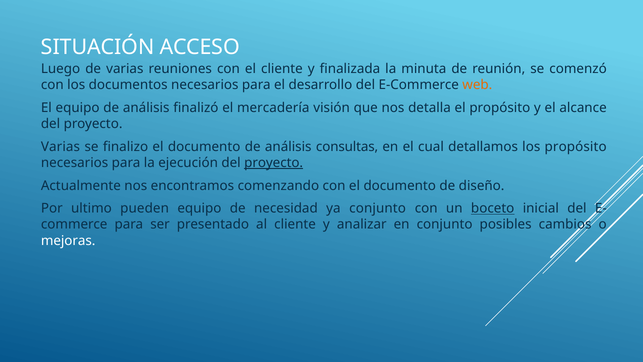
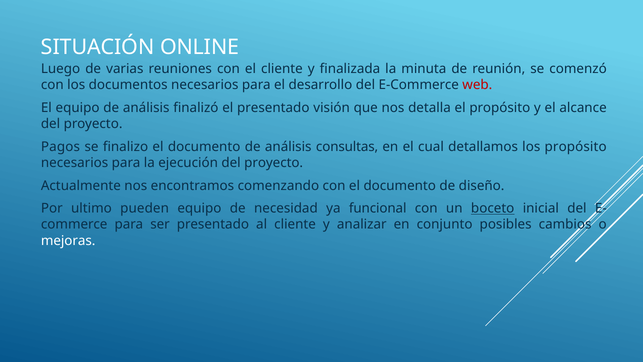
ACCESO: ACCESO -> ONLINE (200, 47)
web colour: orange -> red (477, 85)
el mercadería: mercadería -> presentado (273, 108)
Varias: Varias -> Pagos (60, 147)
proyecto underline: present -> none (274, 163)
ya conjunto: conjunto -> funcional (378, 208)
